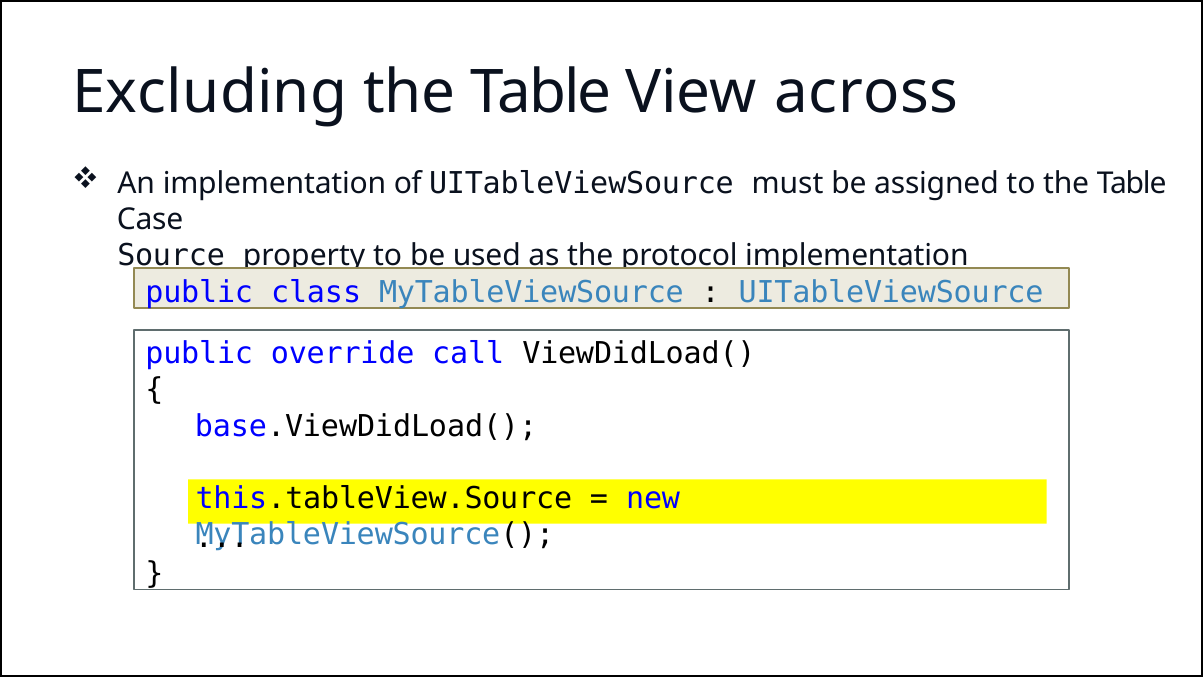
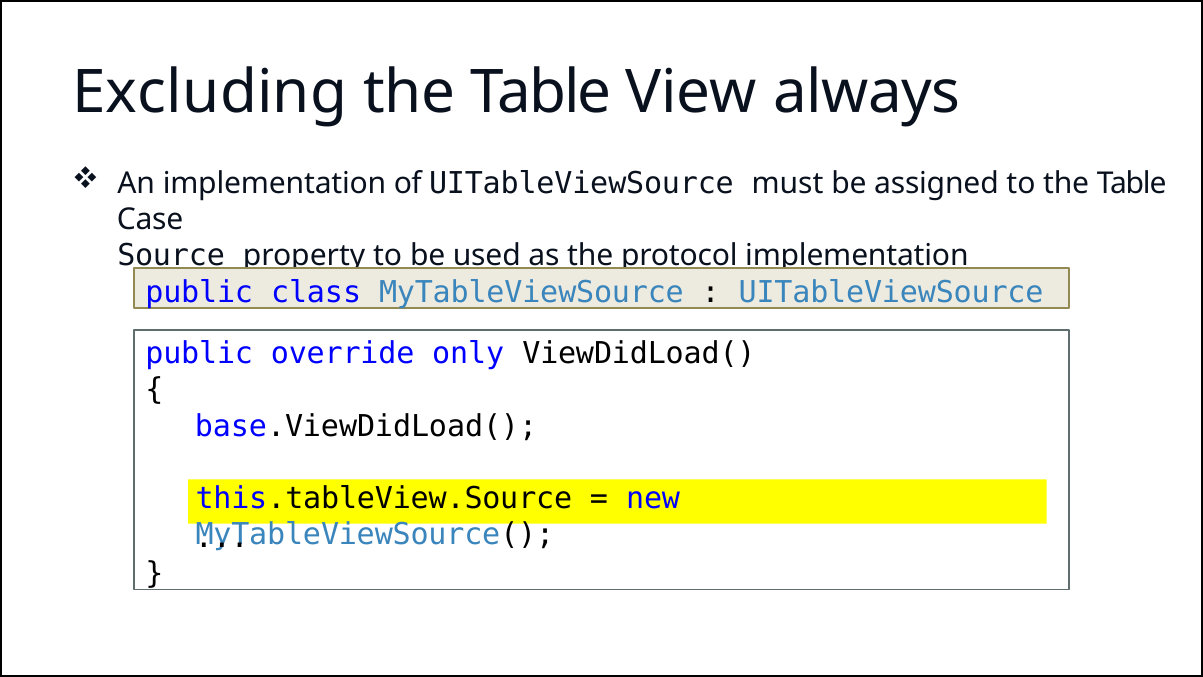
across: across -> always (867, 92)
call: call -> only (468, 354)
